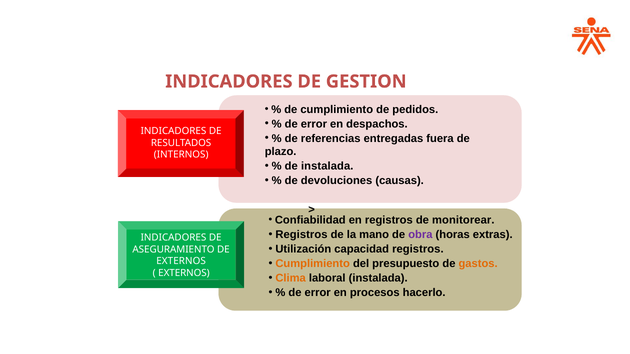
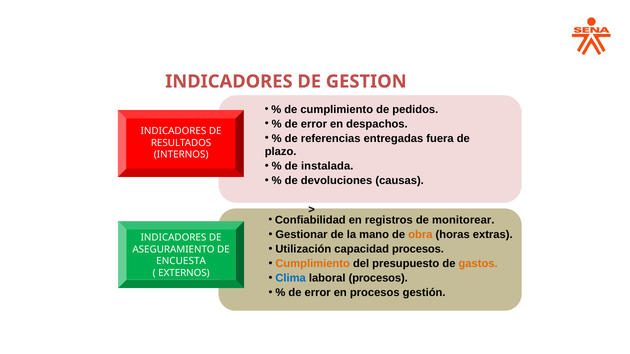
Registros: Registros -> Gestionar (301, 235)
obra colour: purple -> orange (420, 235)
capacidad registros: registros -> procesos (418, 249)
EXTERNOS: EXTERNOS -> ENCUESTA (181, 261)
Clima colour: orange -> blue (291, 278)
laboral instalada: instalada -> procesos (378, 278)
hacerlo: hacerlo -> gestión (424, 293)
